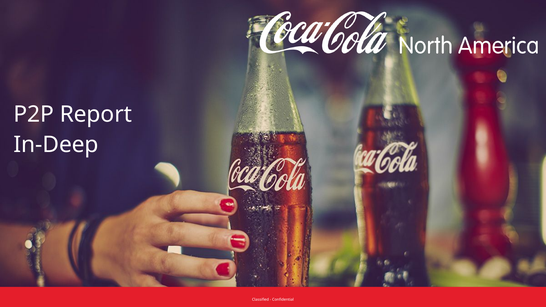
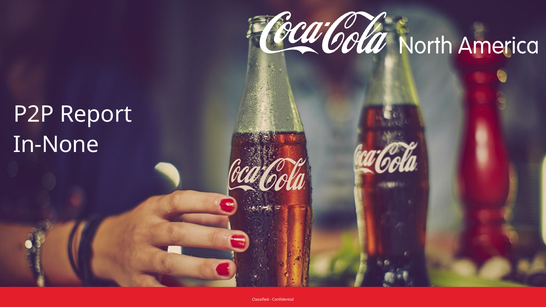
In-Deep: In-Deep -> In-None (56, 145)
